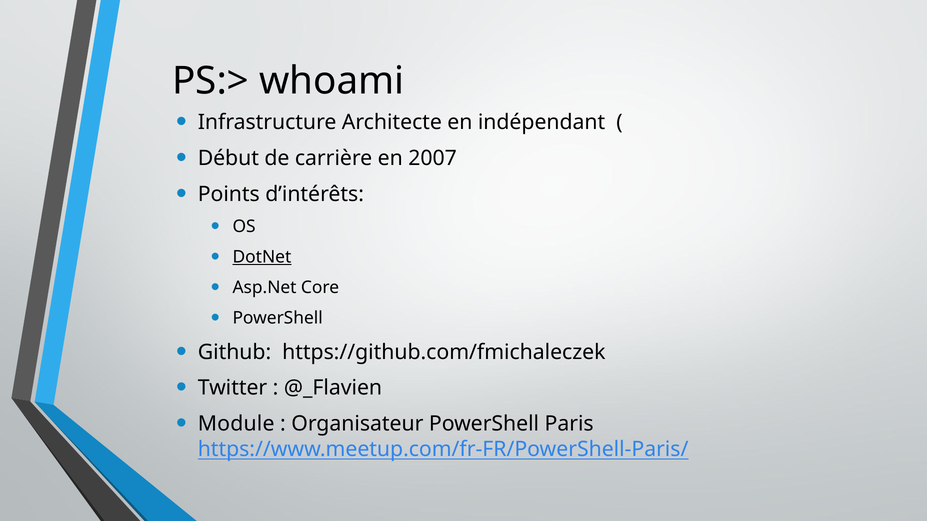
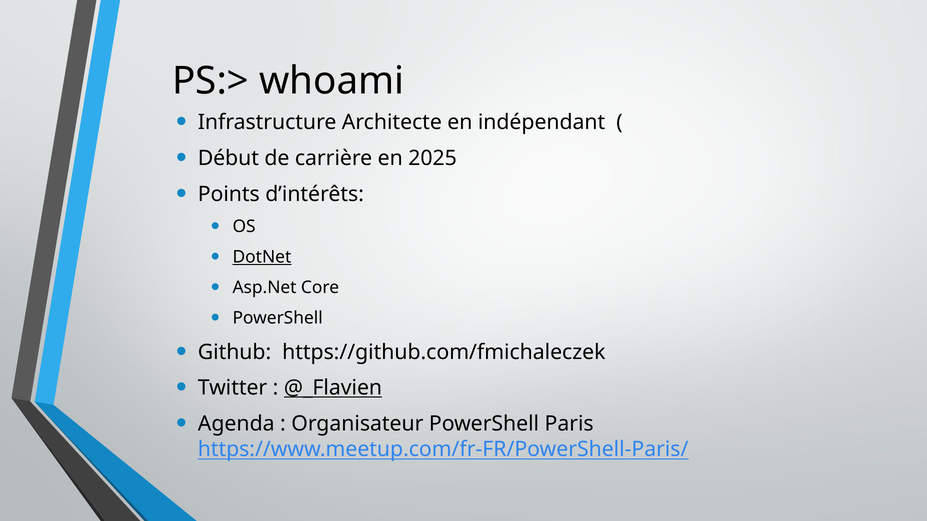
2007: 2007 -> 2025 (433, 158)
@_Flavien underline: none -> present (333, 388)
Module: Module -> Agenda (236, 424)
